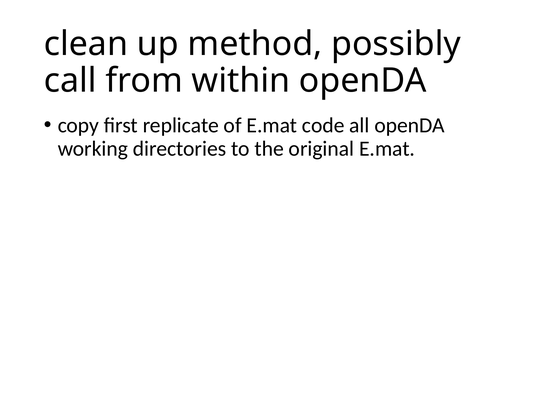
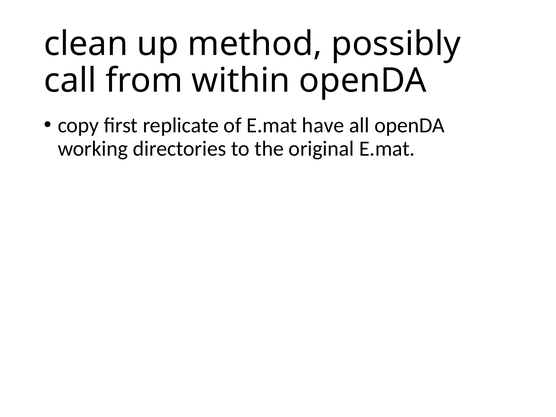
code: code -> have (323, 125)
